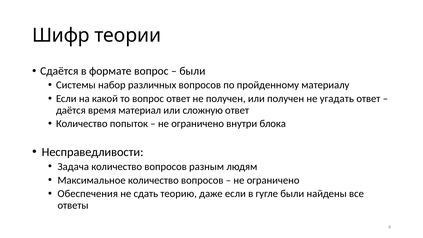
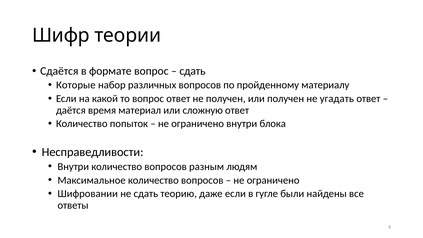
были: были -> сдать (192, 71)
Системы: Системы -> Которые (76, 85)
Задача: Задача -> Внутри (73, 167)
Обеспечения: Обеспечения -> Шифровании (88, 194)
